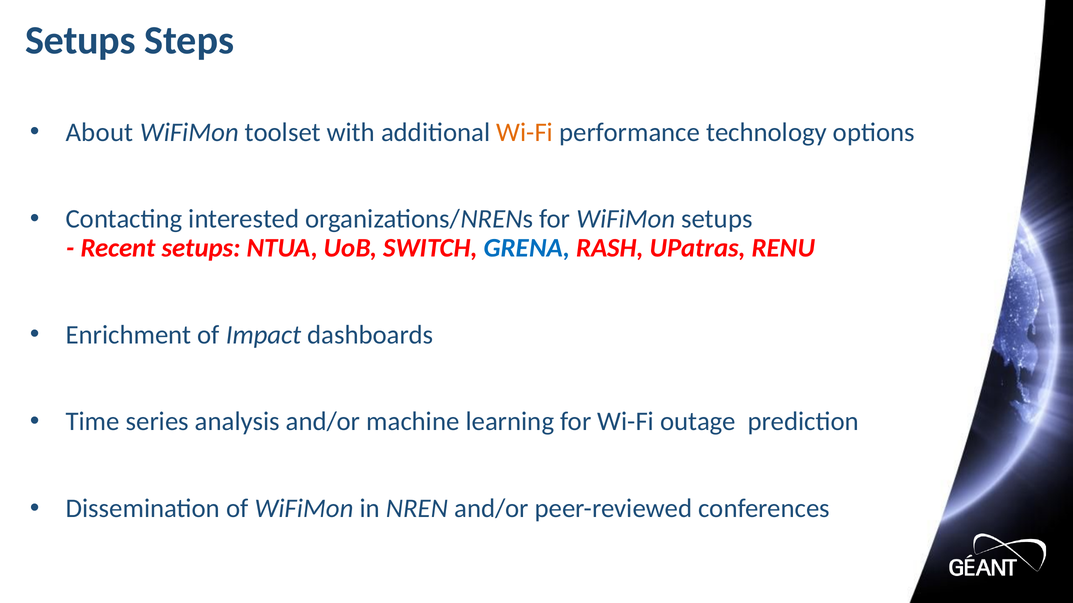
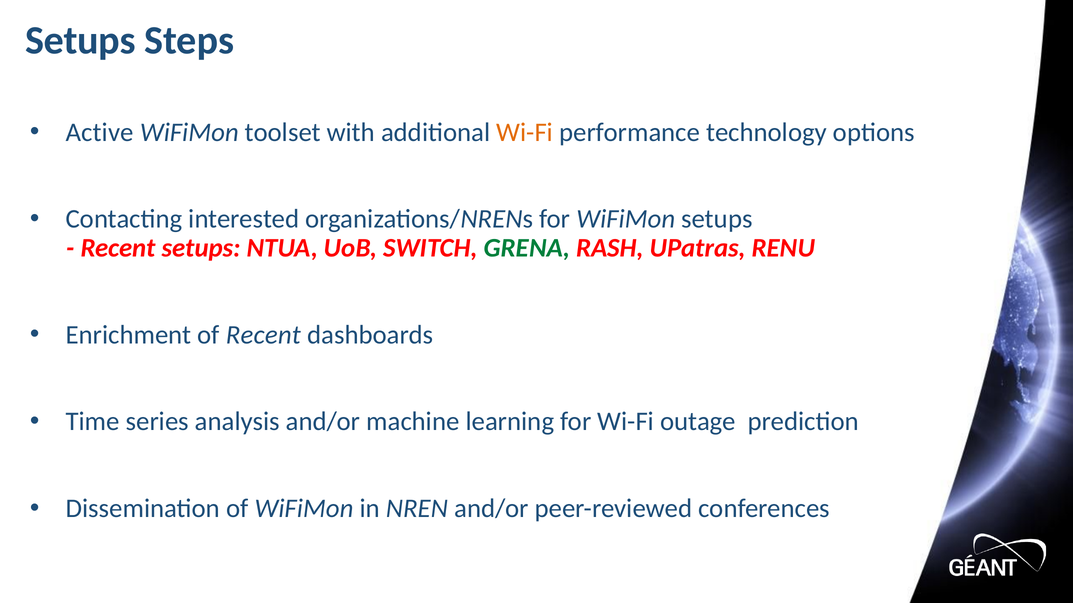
About: About -> Active (100, 132)
GRENA colour: blue -> green (527, 248)
of Impact: Impact -> Recent (263, 335)
